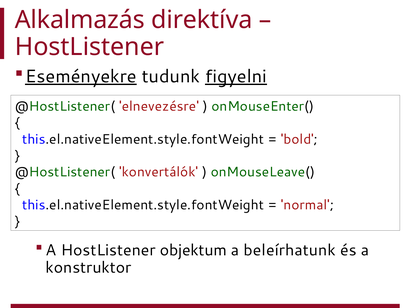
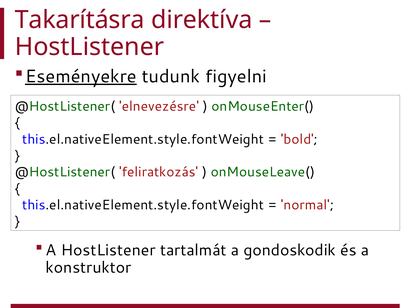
Alkalmazás: Alkalmazás -> Takarításra (80, 20)
figyelni underline: present -> none (236, 76)
konvertálók: konvertálók -> feliratkozás (159, 172)
objektum: objektum -> tartalmát (193, 250)
beleírhatunk: beleírhatunk -> gondoskodik (290, 250)
